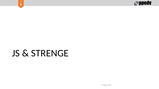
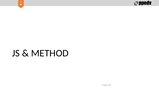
STRENGE: STRENGE -> METHOD (50, 53)
